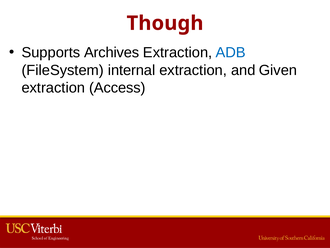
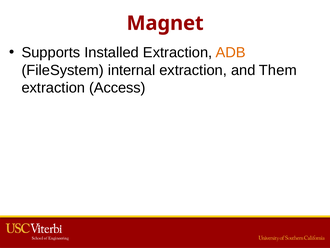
Though: Though -> Magnet (165, 23)
Archives: Archives -> Installed (112, 52)
ADB colour: blue -> orange (231, 52)
Given: Given -> Them (278, 70)
